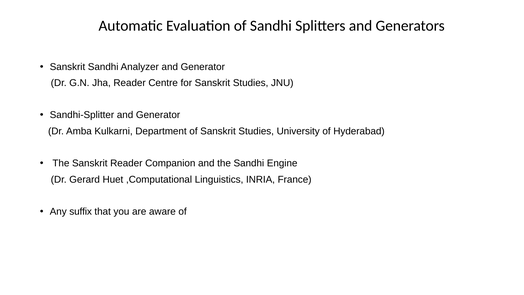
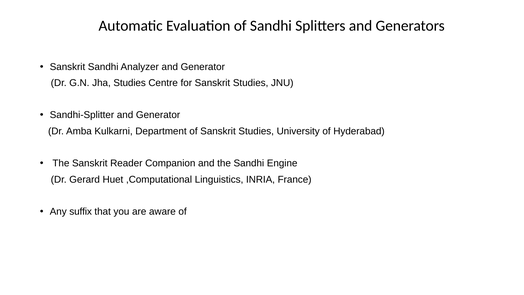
Jha Reader: Reader -> Studies (130, 83)
